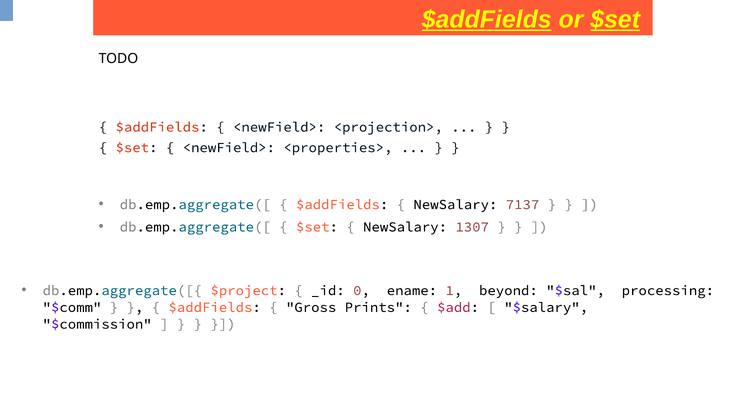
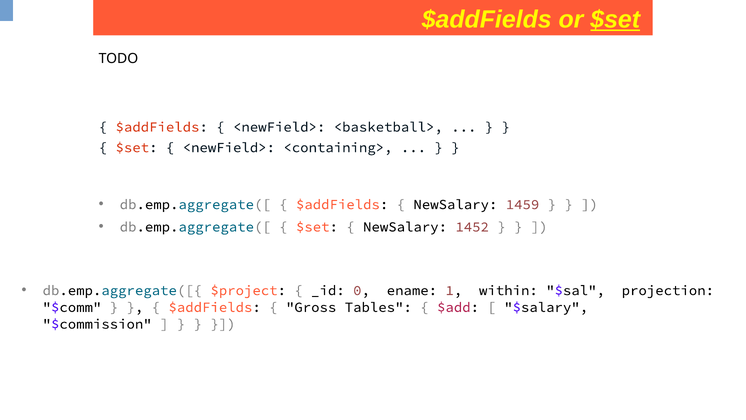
$addFields underline: present -> none (487, 19)
<projection>: <projection> -> <basketball> (388, 127)
<properties>: <properties> -> <containing> (338, 147)
7137: 7137 -> 1459 (523, 204)
1307: 1307 -> 1452 (472, 227)
beyond: beyond -> within (508, 290)
processing: processing -> projection (668, 290)
Prints: Prints -> Tables (378, 307)
